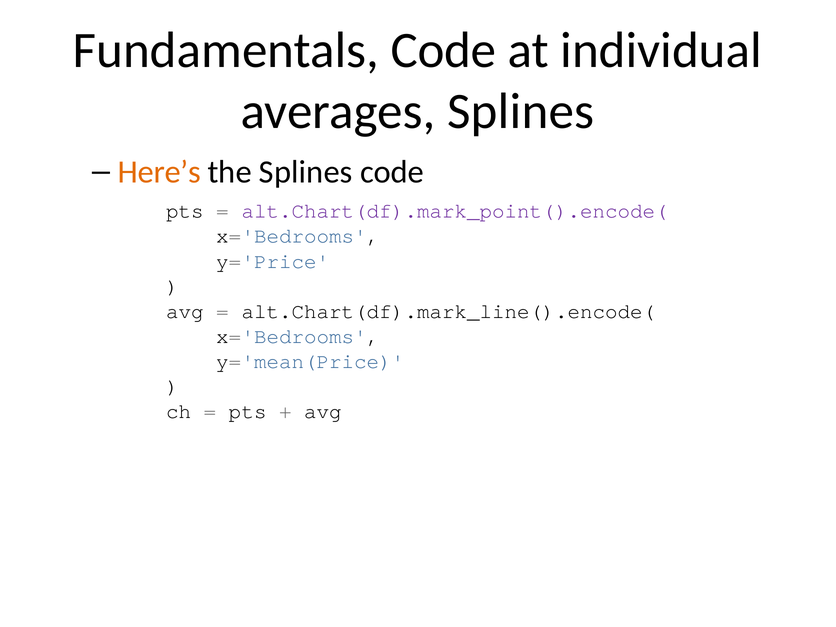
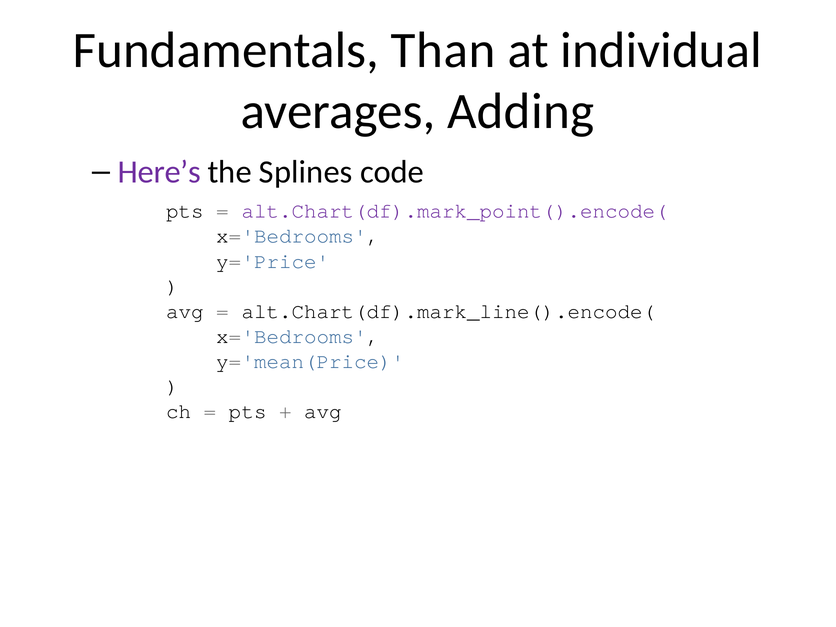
Fundamentals Code: Code -> Than (443, 50)
averages Splines: Splines -> Adding (521, 112)
Here’s colour: orange -> purple (159, 172)
